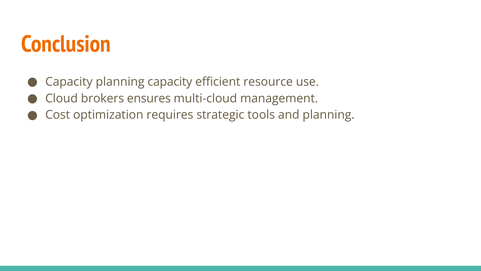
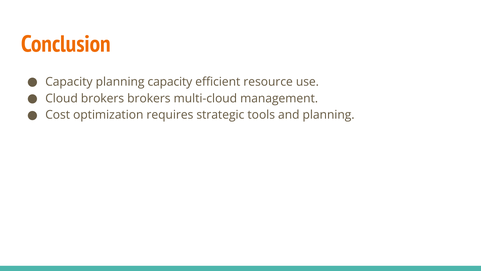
brokers ensures: ensures -> brokers (149, 98)
